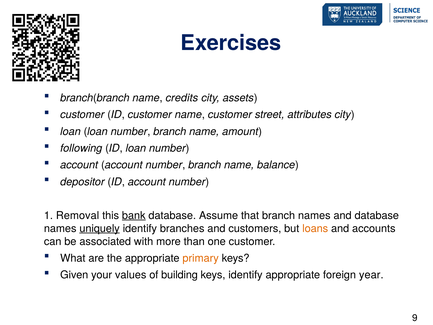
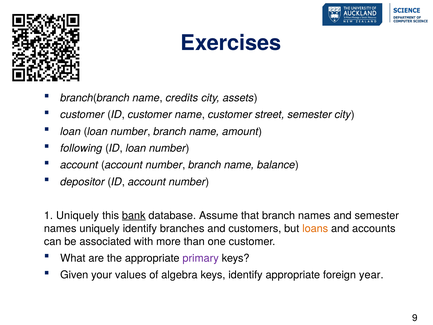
street attributes: attributes -> semester (310, 115)
1 Removal: Removal -> Uniquely (78, 215)
and database: database -> semester (377, 215)
uniquely underline: present -> none (100, 228)
primary colour: orange -> purple (201, 258)
building: building -> algebra (179, 275)
